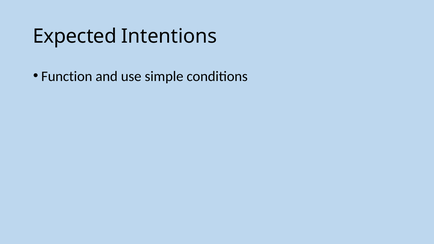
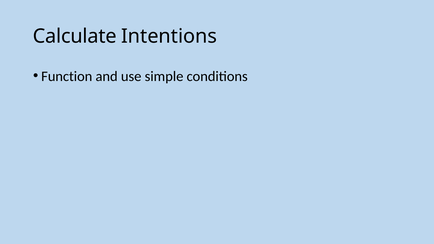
Expected: Expected -> Calculate (75, 36)
